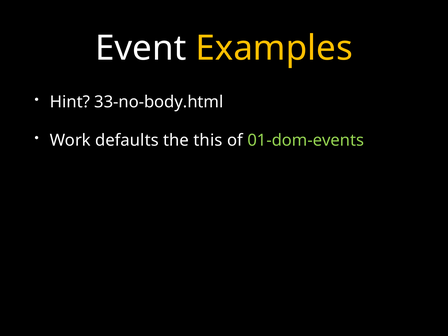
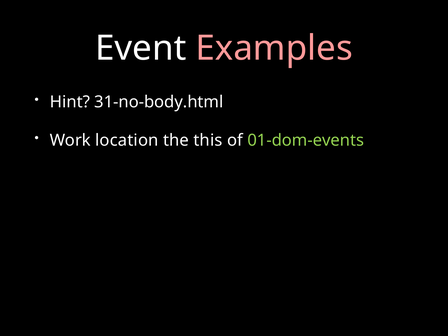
Examples colour: yellow -> pink (274, 48)
33-no-body.html: 33-no-body.html -> 31-no-body.html (159, 102)
defaults: defaults -> location (127, 140)
